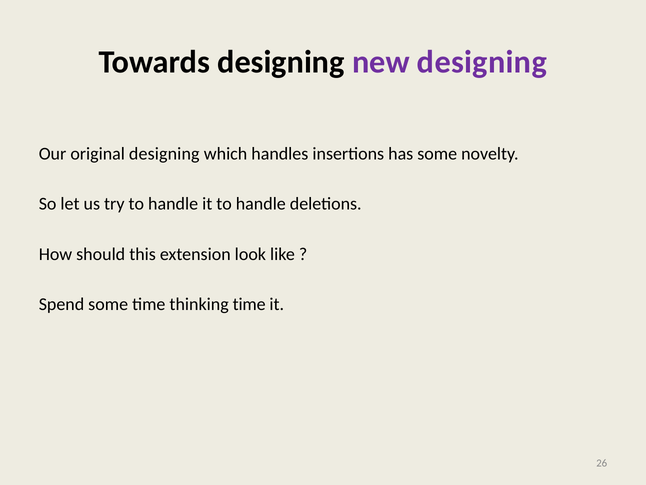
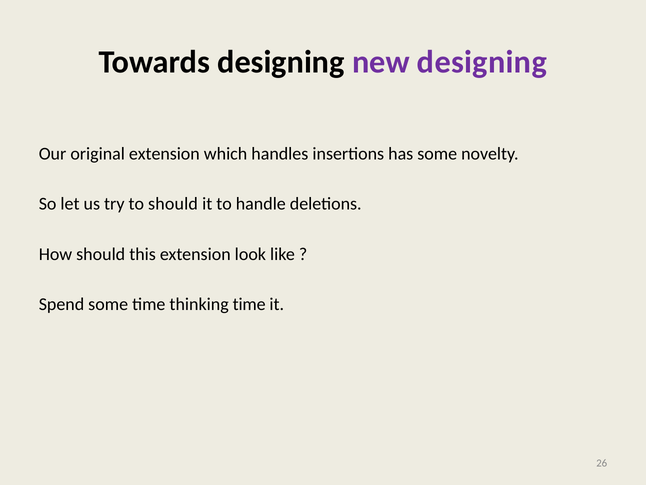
original designing: designing -> extension (164, 153)
try to handle: handle -> should (173, 204)
